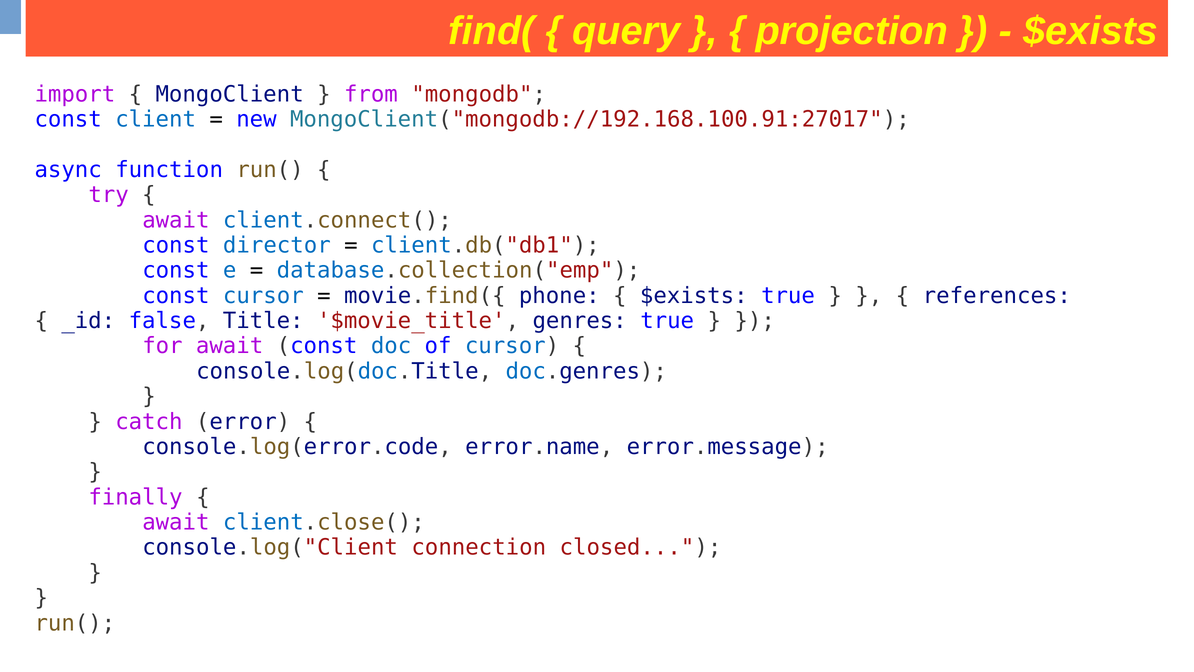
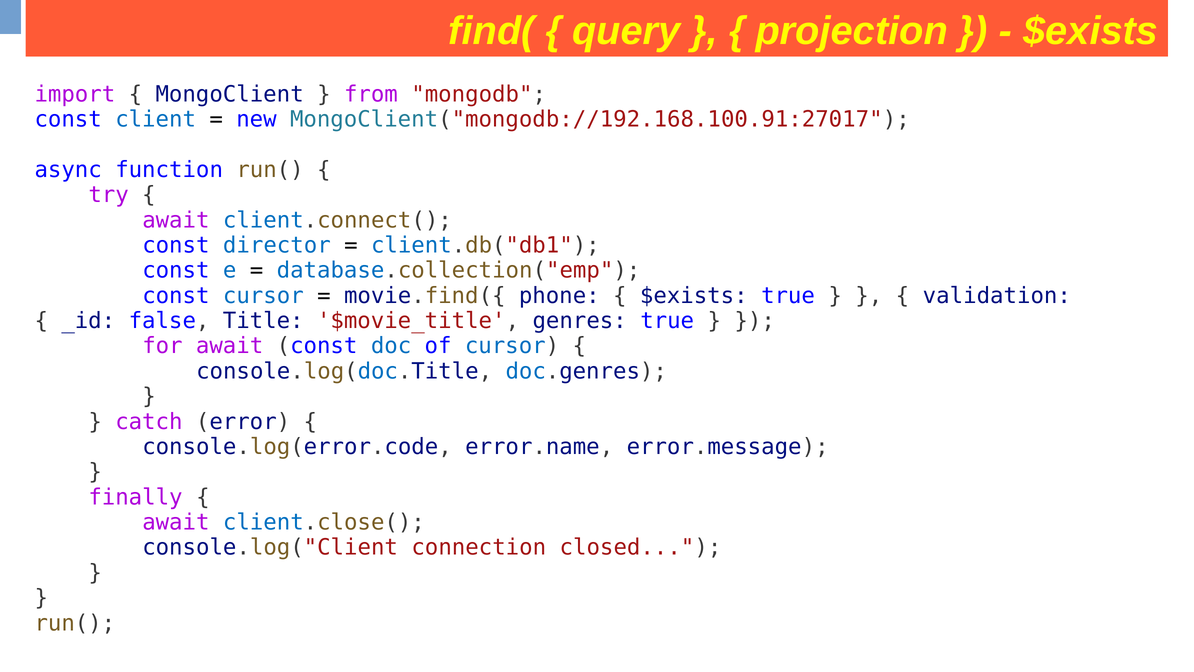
references: references -> validation (997, 296)
